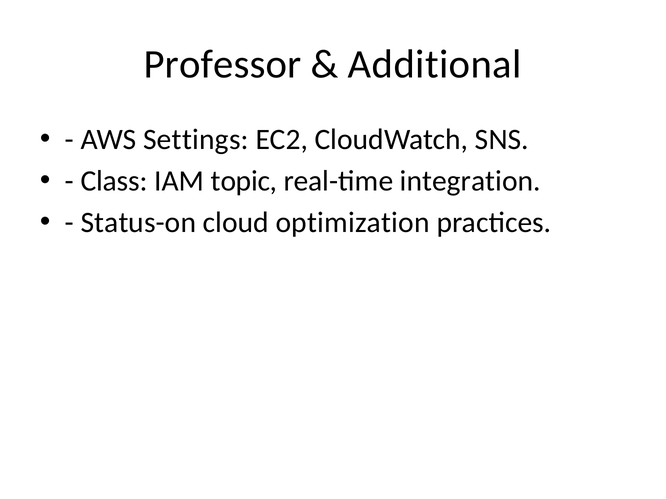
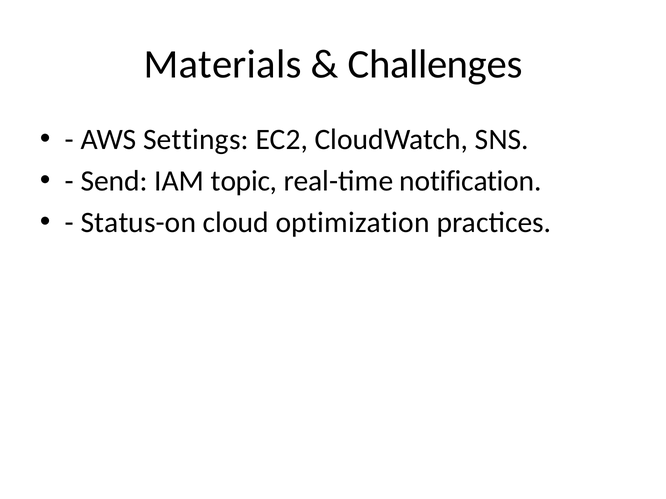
Professor: Professor -> Materials (223, 64)
Additional: Additional -> Challenges (435, 64)
Class: Class -> Send (114, 181)
integration: integration -> notification (470, 181)
